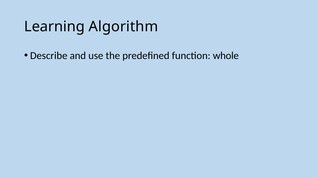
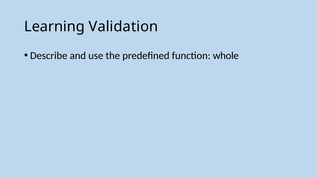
Algorithm: Algorithm -> Validation (123, 27)
